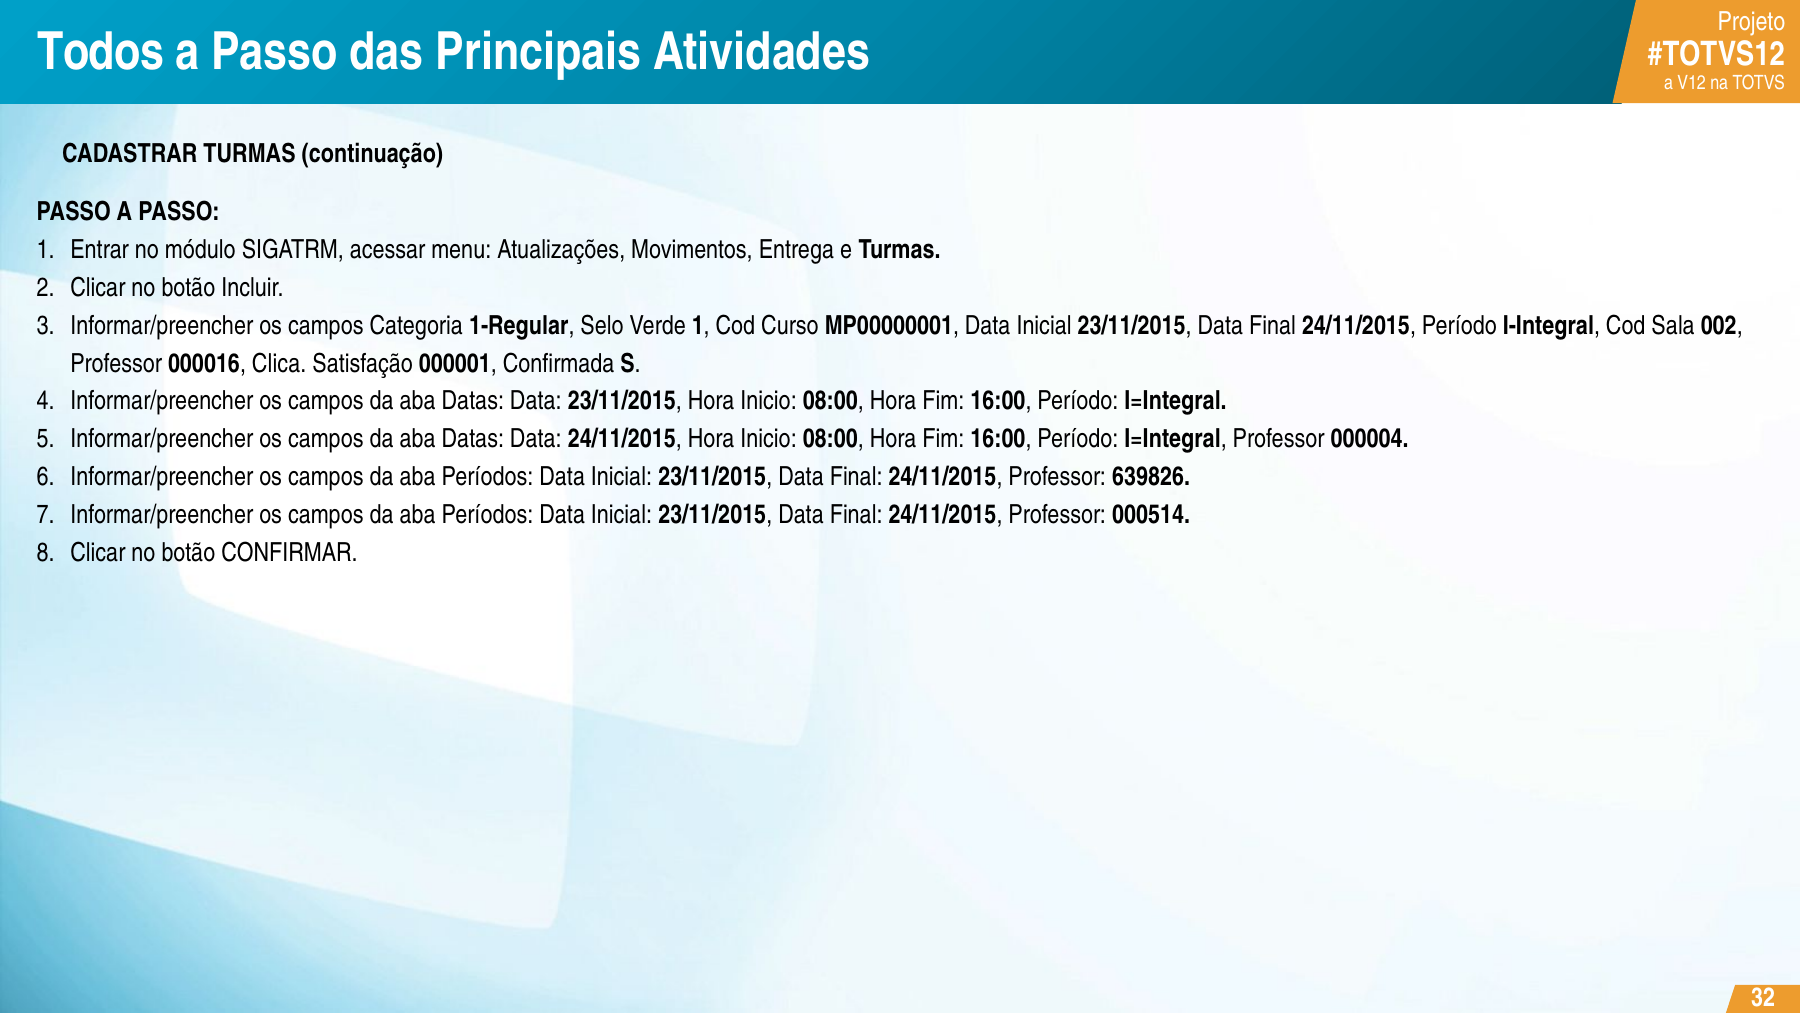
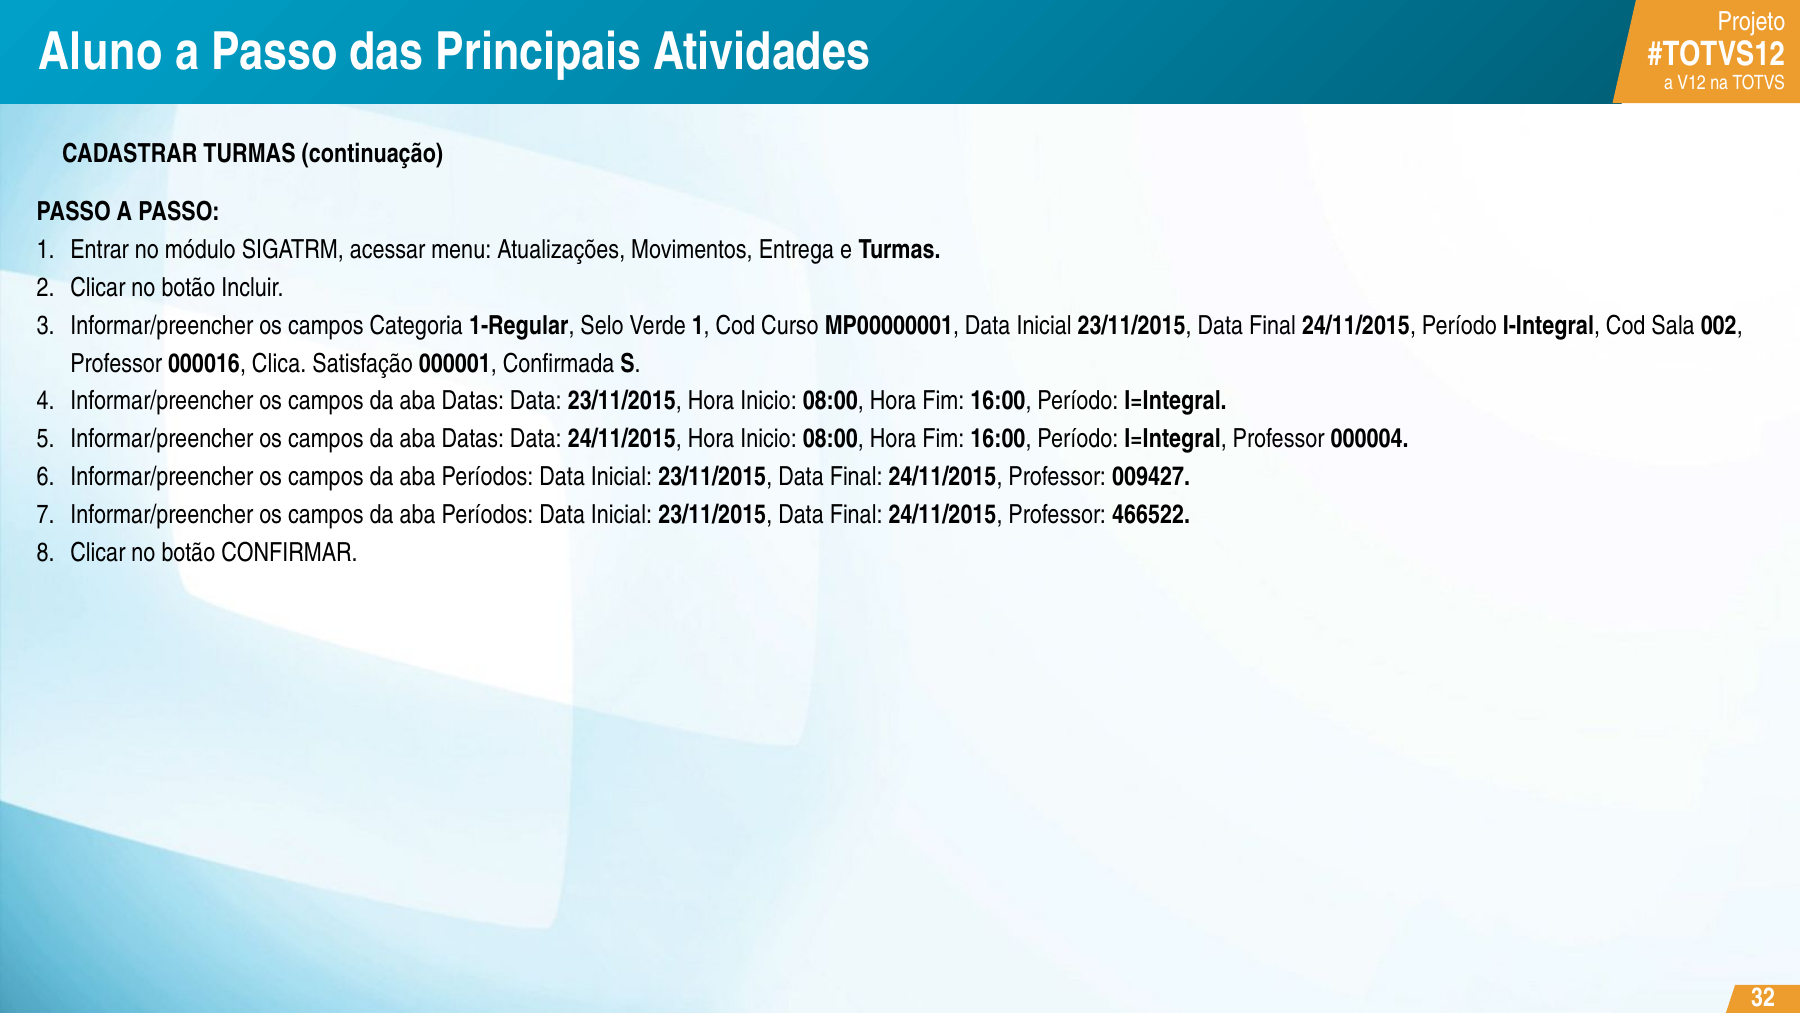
Todos: Todos -> Aluno (100, 52)
639826: 639826 -> 009427 (1151, 477)
000514: 000514 -> 466522 (1151, 514)
